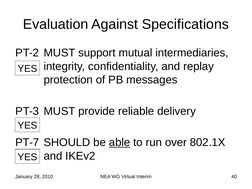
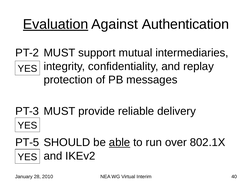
Evaluation underline: none -> present (56, 24)
Specifications: Specifications -> Authentication (185, 24)
PT-7: PT-7 -> PT-5 (27, 142)
